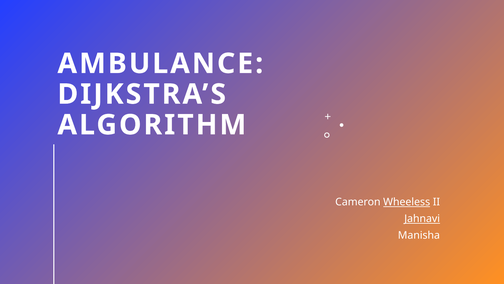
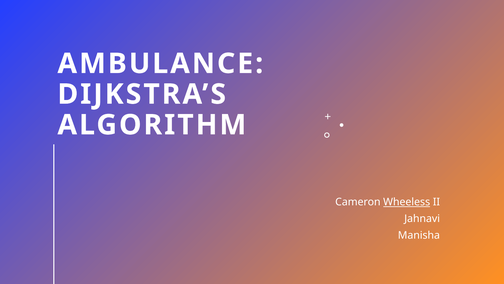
Jahnavi underline: present -> none (422, 218)
